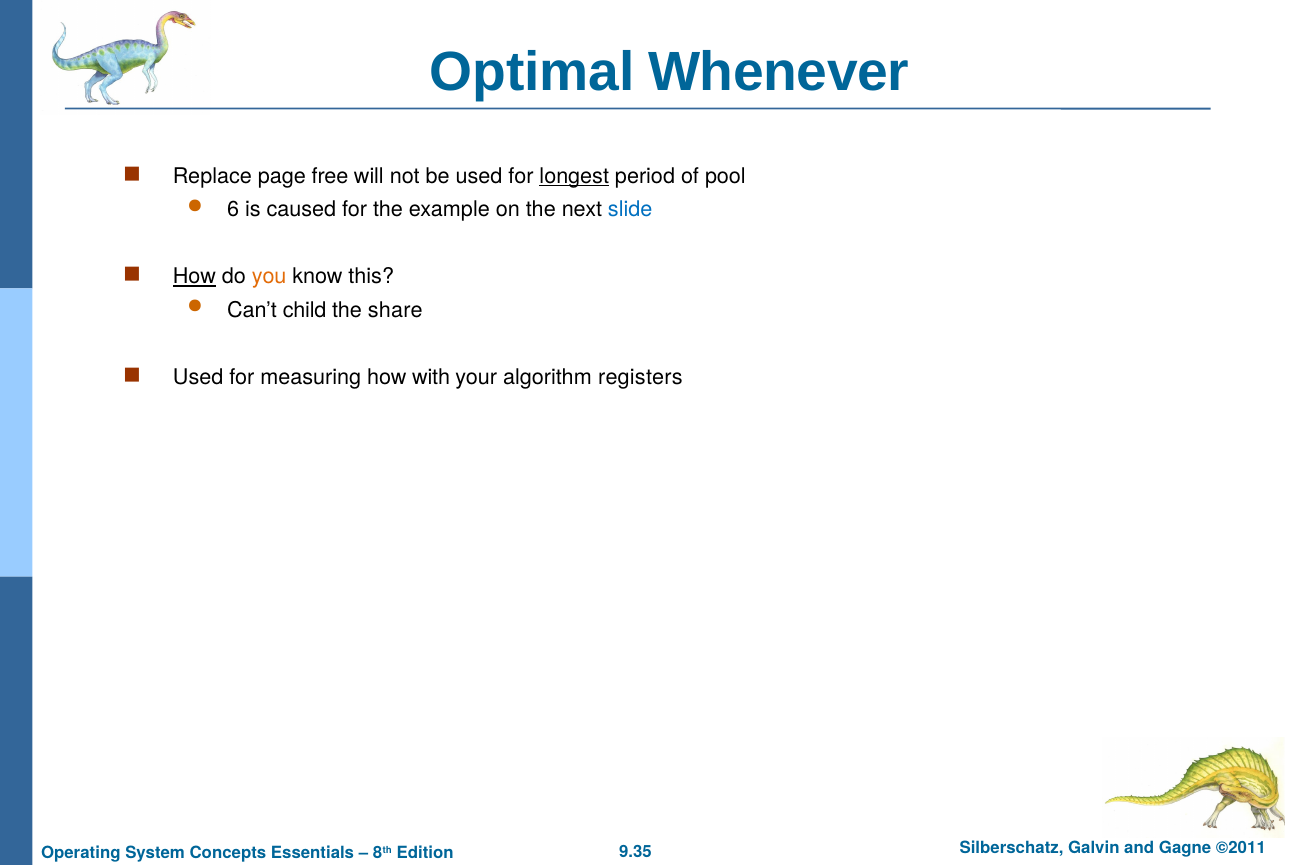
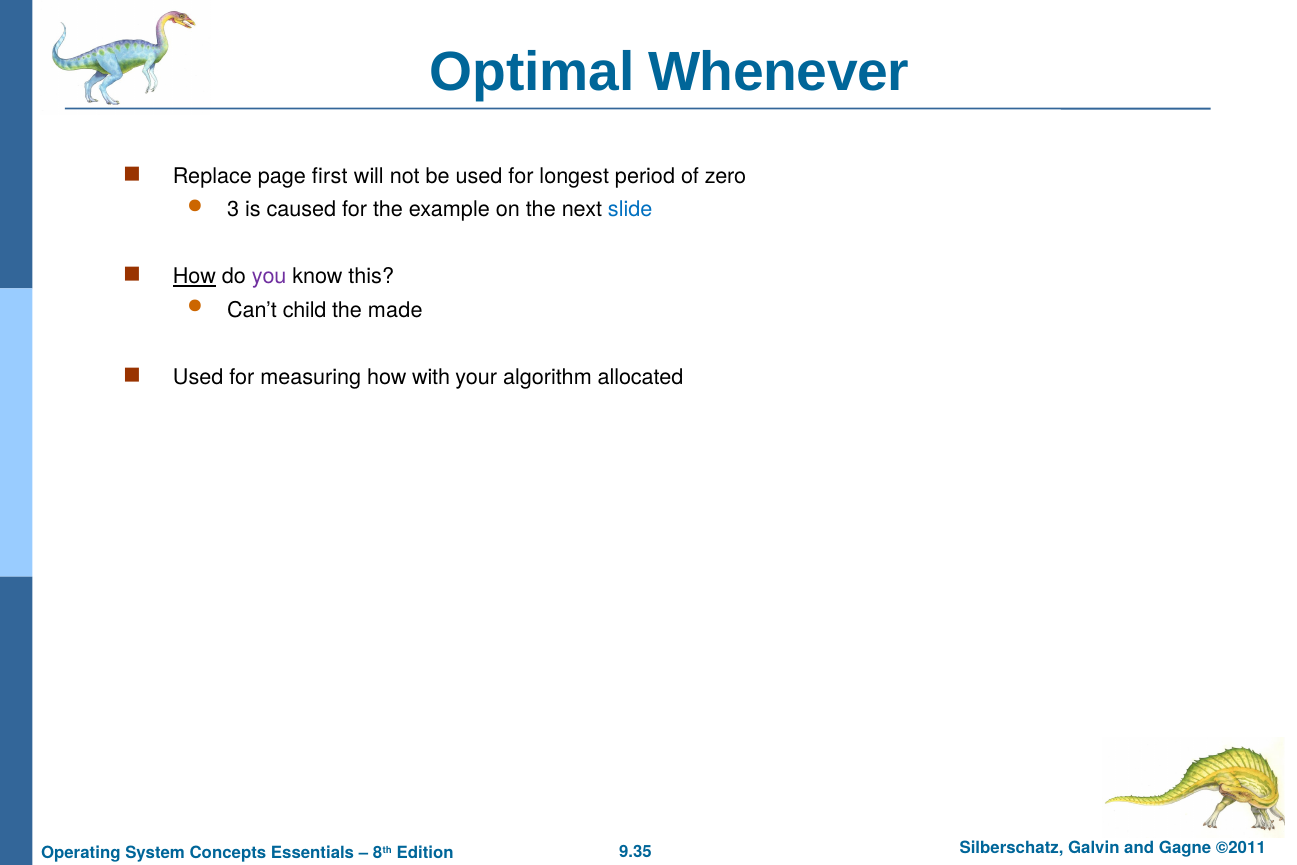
free: free -> first (330, 176)
longest underline: present -> none (574, 176)
pool: pool -> zero (725, 176)
6: 6 -> 3 (233, 210)
you colour: orange -> purple (269, 277)
share: share -> made (395, 310)
registers: registers -> allocated (641, 377)
